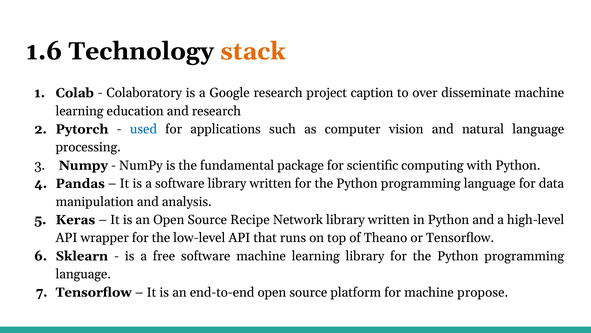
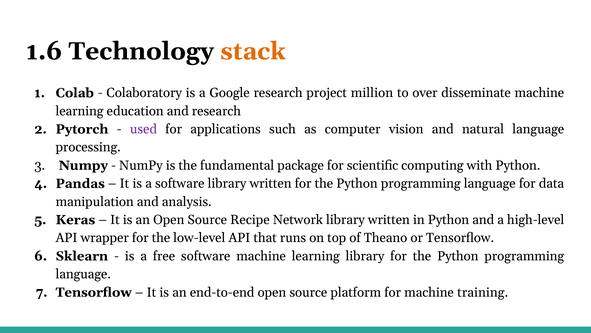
caption: caption -> million (372, 93)
used colour: blue -> purple (143, 129)
propose: propose -> training (483, 292)
